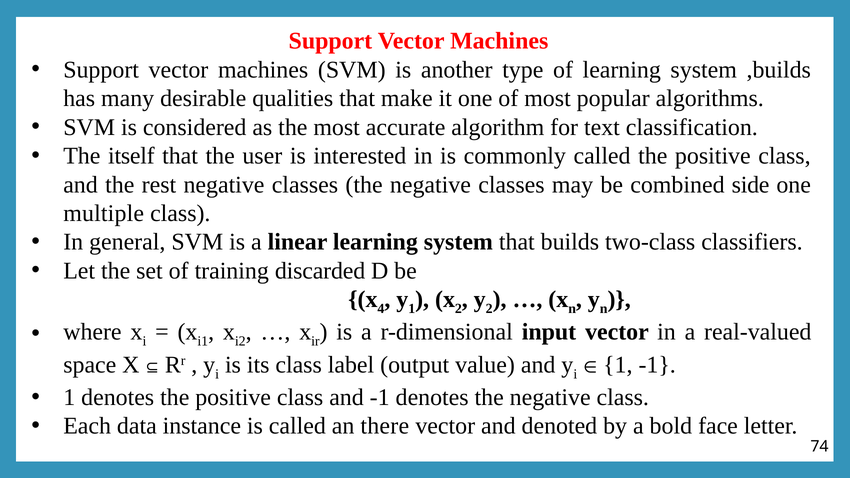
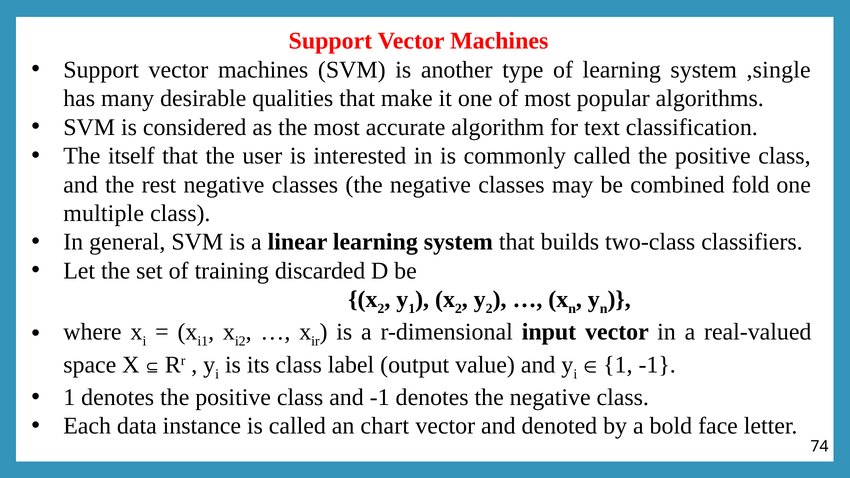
,builds: ,builds -> ,single (779, 70)
side: side -> fold (751, 185)
4: 4 -> 2 (381, 309)
there: there -> chart (385, 426)
